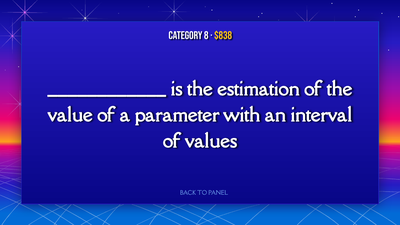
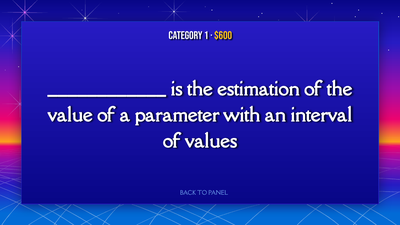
8: 8 -> 1 (206, 35)
$838: $838 -> $600 (223, 35)
